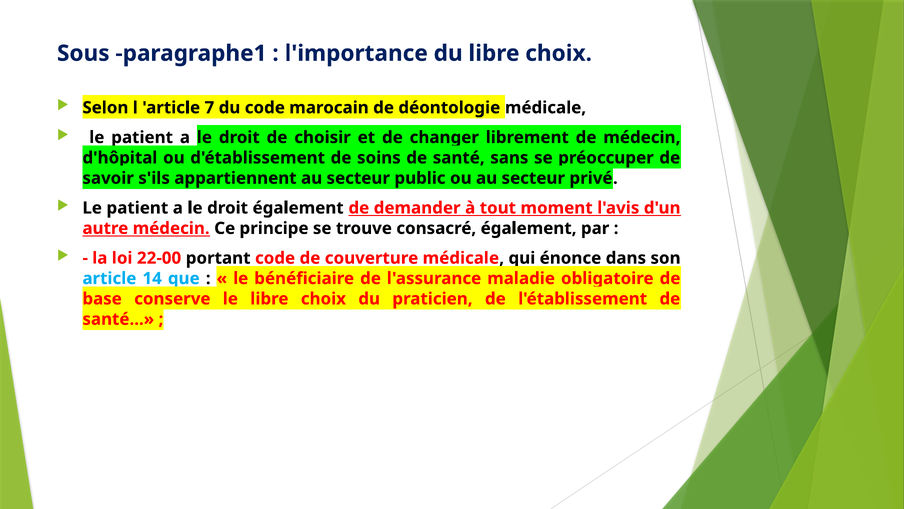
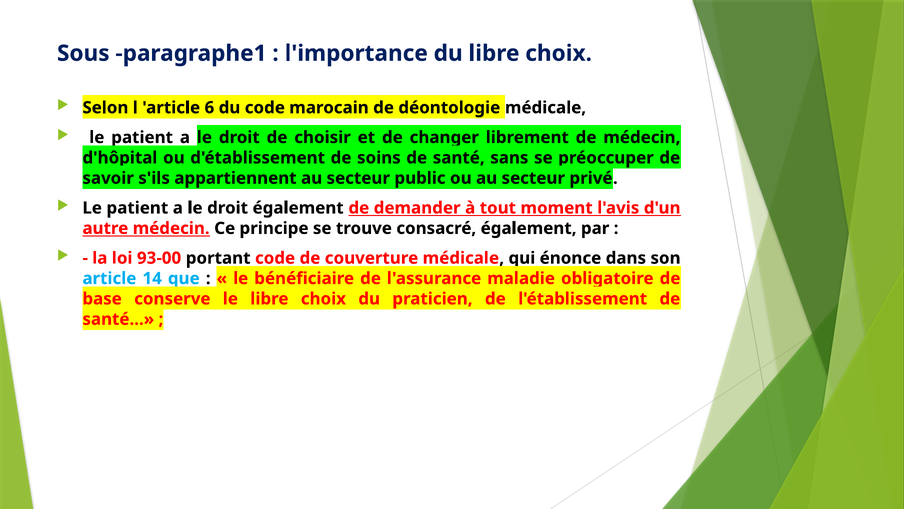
7: 7 -> 6 (209, 108)
22-00: 22-00 -> 93-00 (159, 258)
